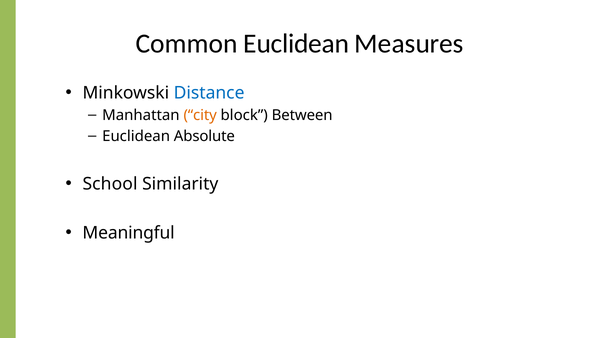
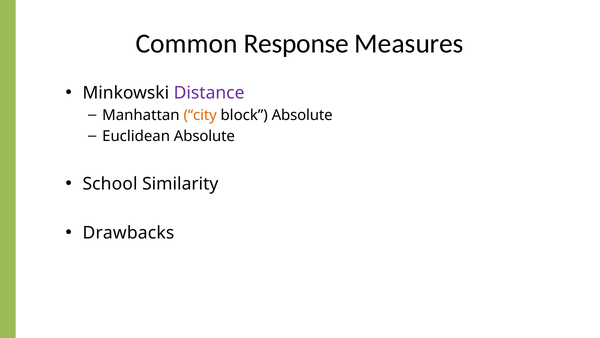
Common Euclidean: Euclidean -> Response (296, 44)
Distance colour: blue -> purple (209, 93)
block Between: Between -> Absolute (302, 115)
Meaningful: Meaningful -> Drawbacks (128, 233)
